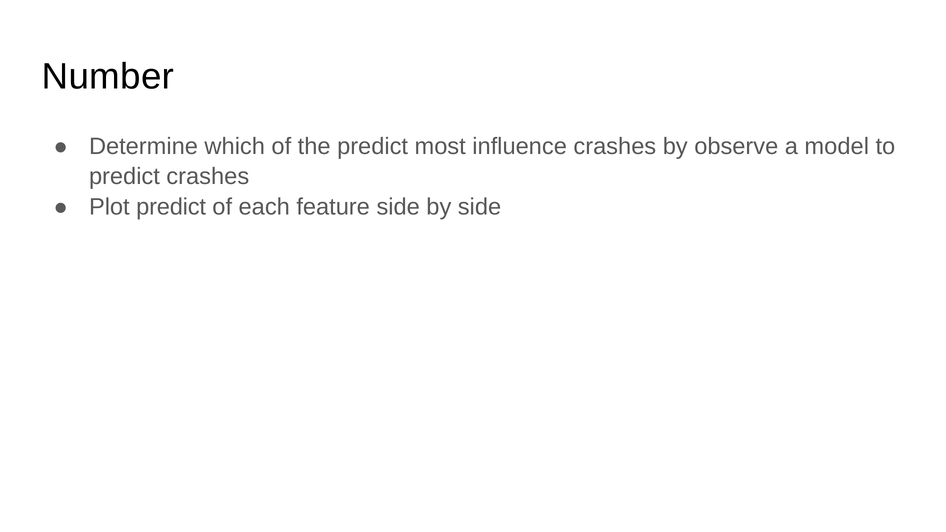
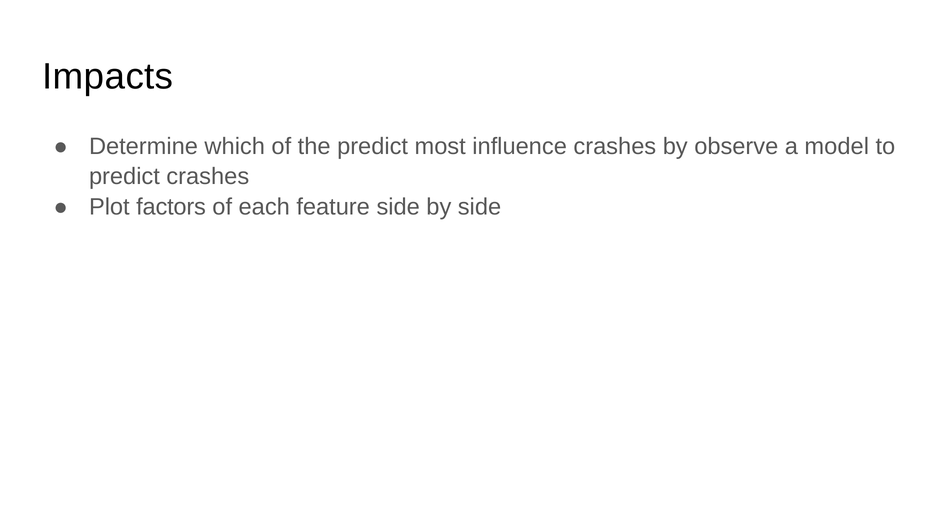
Number: Number -> Impacts (108, 77)
Plot predict: predict -> factors (171, 207)
